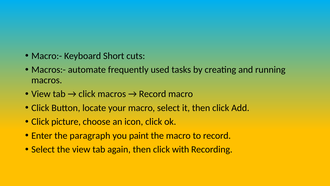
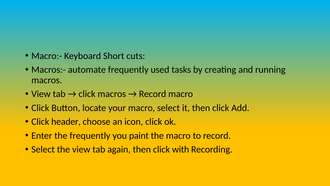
picture: picture -> header (66, 122)
the paragraph: paragraph -> frequently (90, 135)
